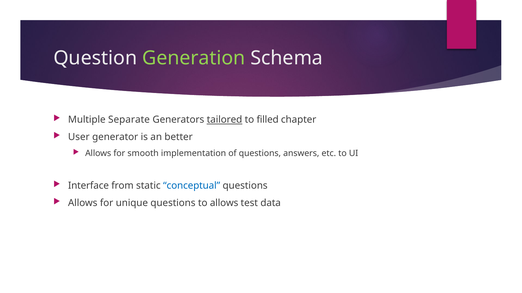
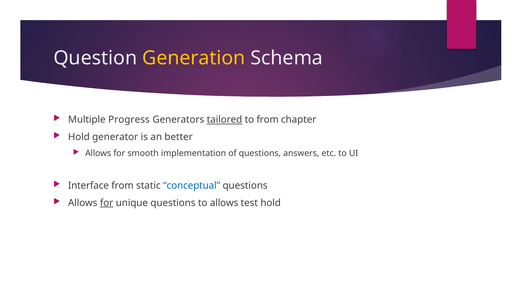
Generation colour: light green -> yellow (194, 58)
Separate: Separate -> Progress (129, 120)
to filled: filled -> from (268, 120)
User: User -> Hold (79, 137)
for underline: none -> present (107, 203)
test data: data -> hold (271, 203)
